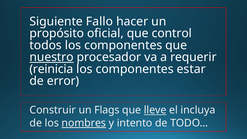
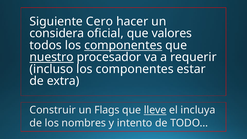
Fallo: Fallo -> Cero (100, 22)
propósito: propósito -> considera (57, 33)
control: control -> valores (172, 33)
componentes underline: none -> present (123, 45)
reinicia: reinicia -> incluso (51, 69)
error: error -> extra (63, 81)
nombres underline: present -> none (84, 123)
